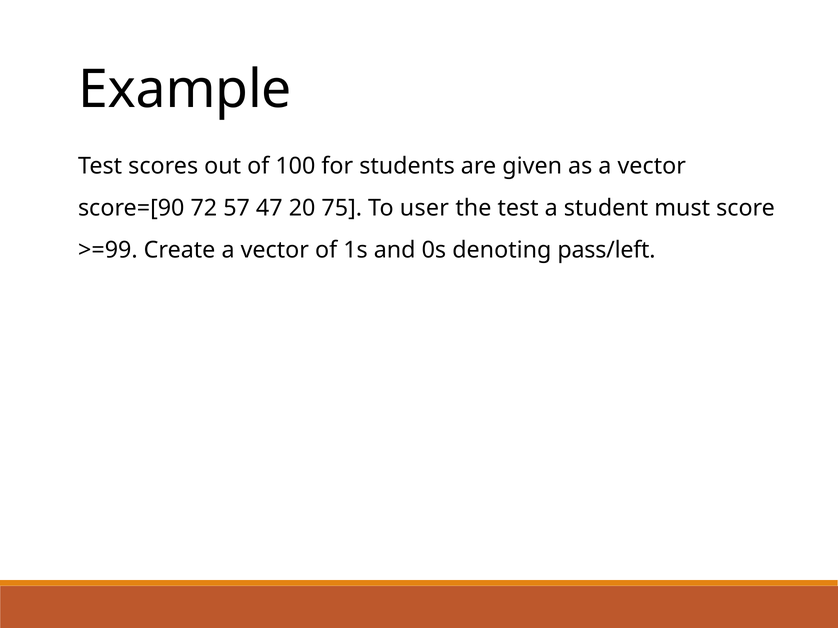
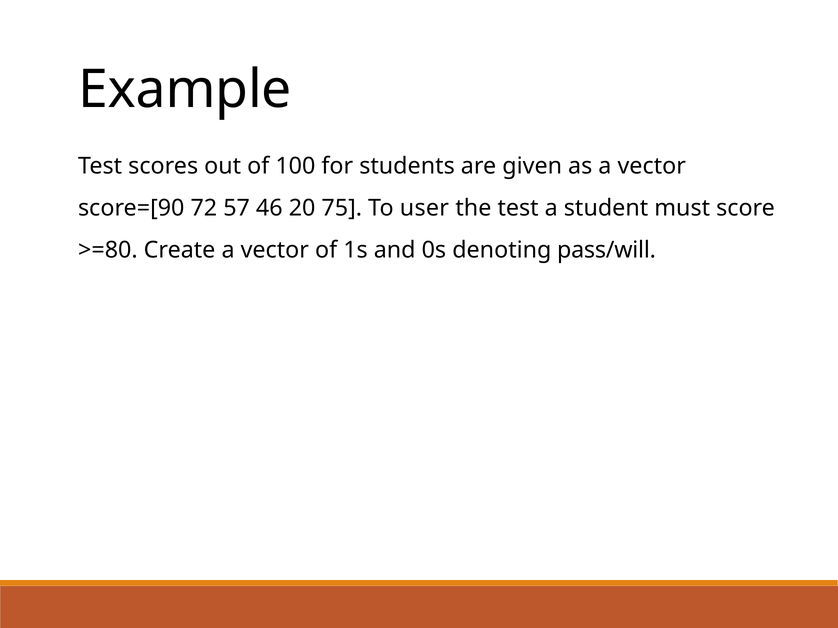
47: 47 -> 46 (269, 208)
>=99: >=99 -> >=80 (108, 250)
pass/left: pass/left -> pass/will (606, 250)
